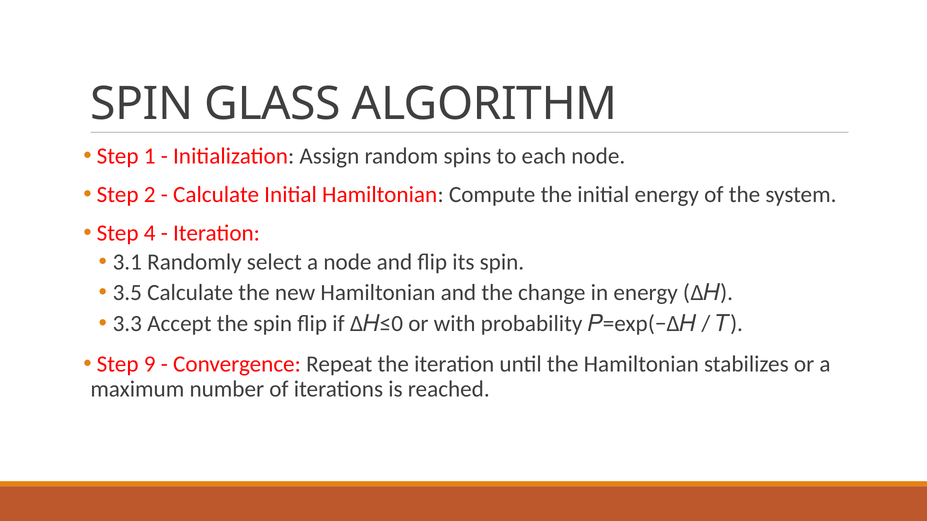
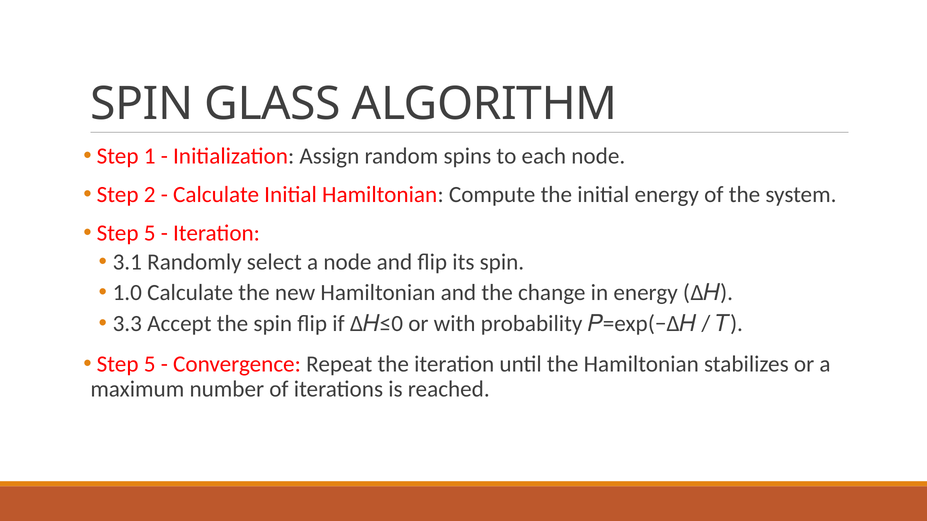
4: 4 -> 5 (150, 233)
3.5: 3.5 -> 1.0 (127, 293)
9: 9 -> 5 (150, 364)
